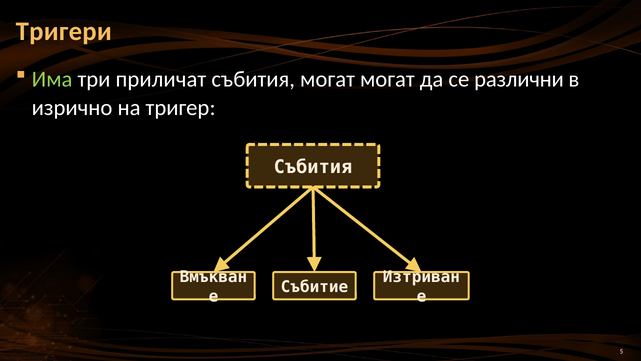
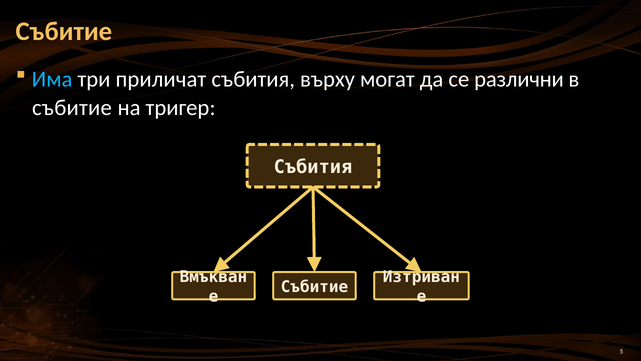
Тригери: Тригери -> Събитие (64, 31)
Има colour: light green -> light blue (52, 79)
събития могат: могат -> върху (328, 79)
изрично: изрично -> събитие (72, 108)
